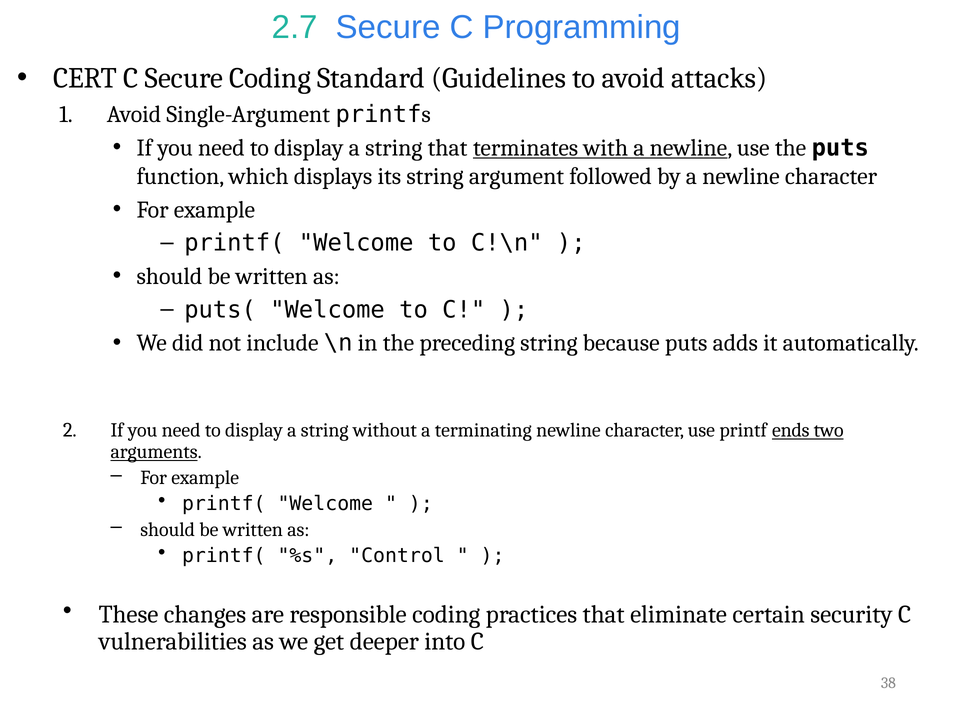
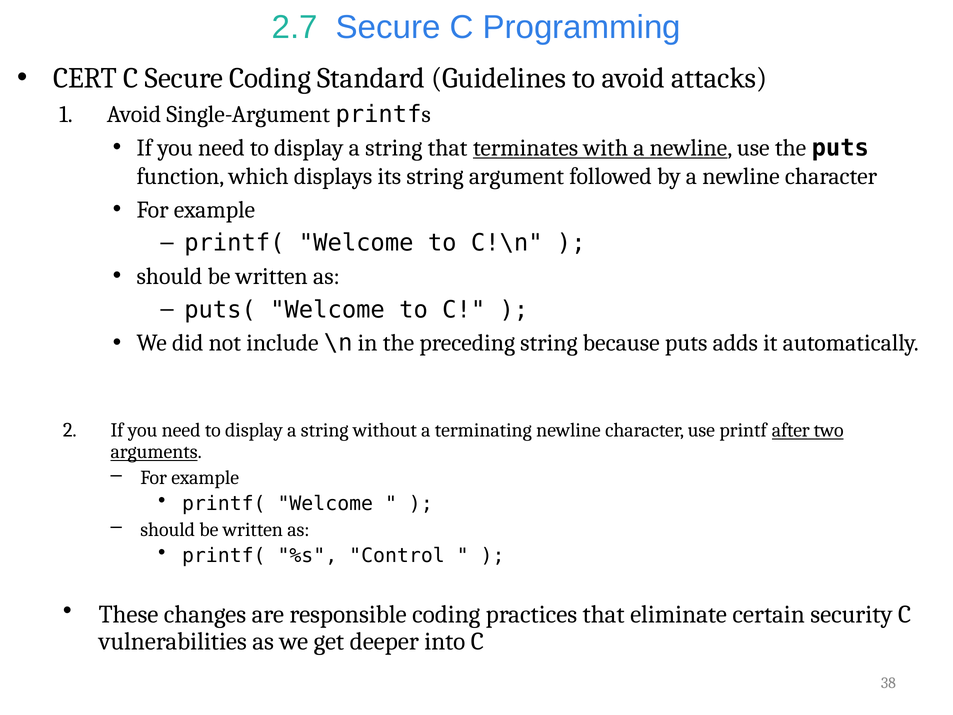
ends: ends -> after (791, 430)
